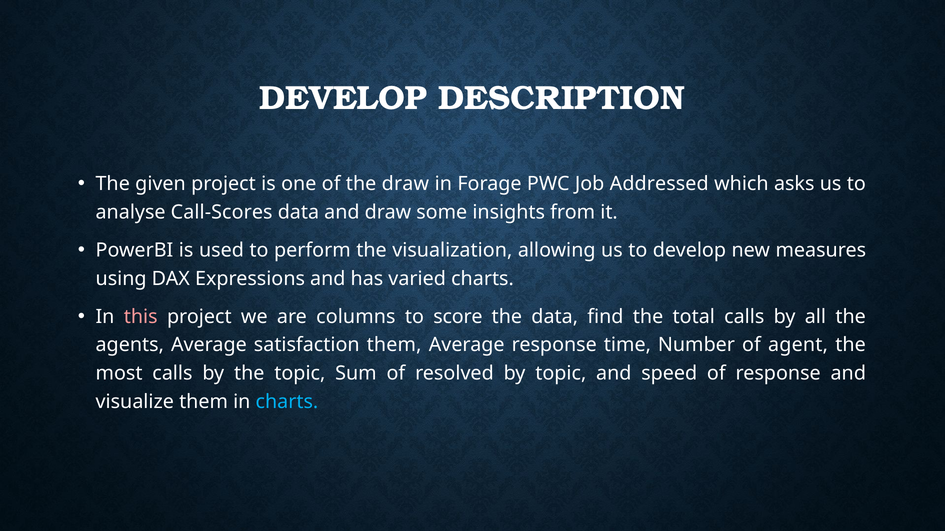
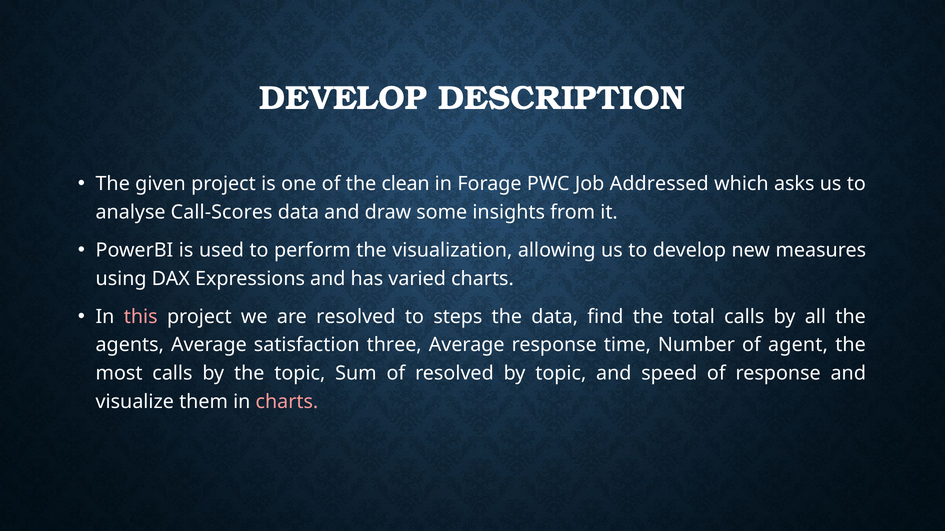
the draw: draw -> clean (406, 184)
are columns: columns -> resolved (356, 317)
score: score -> steps (458, 317)
satisfaction them: them -> three (394, 345)
charts colour: light blue -> pink (287, 402)
